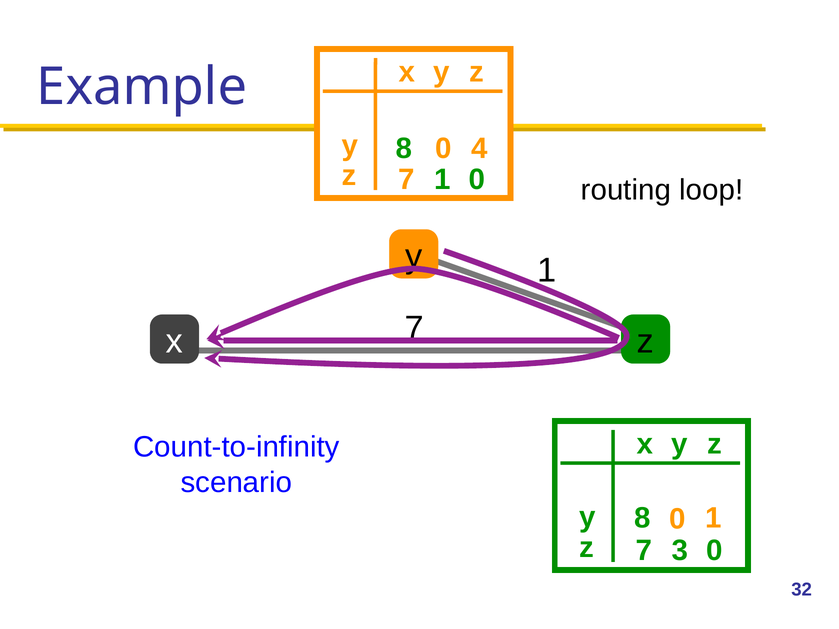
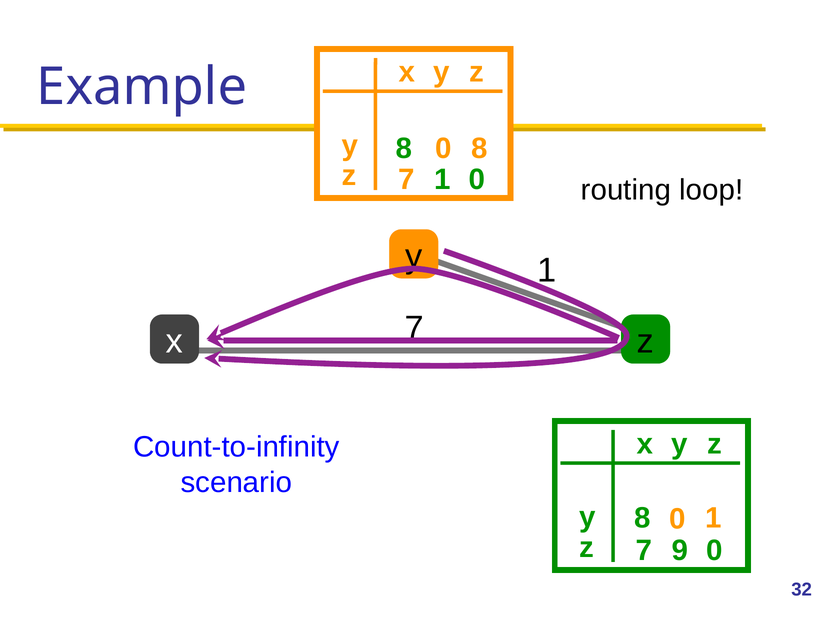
4: 4 -> 8 (479, 149)
3: 3 -> 9 (680, 551)
